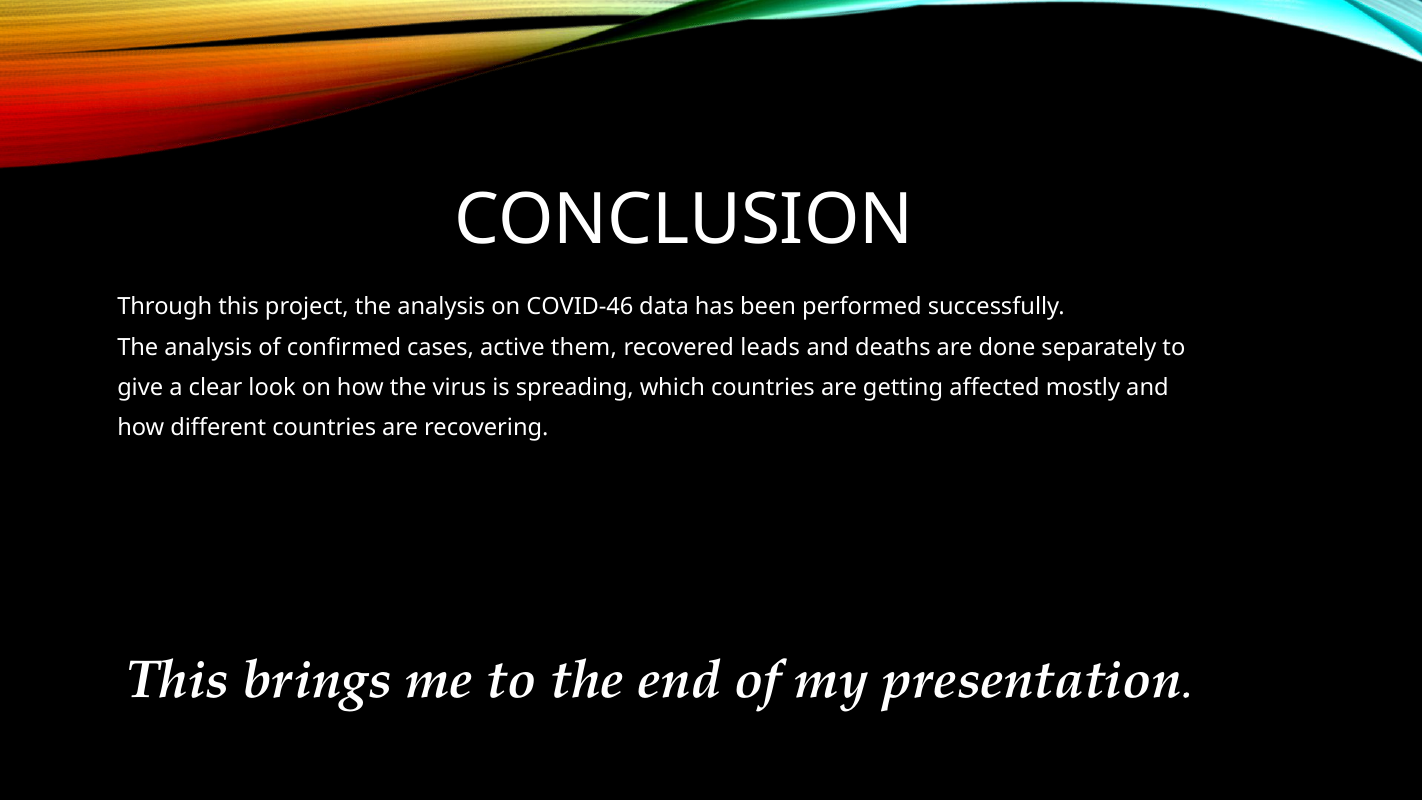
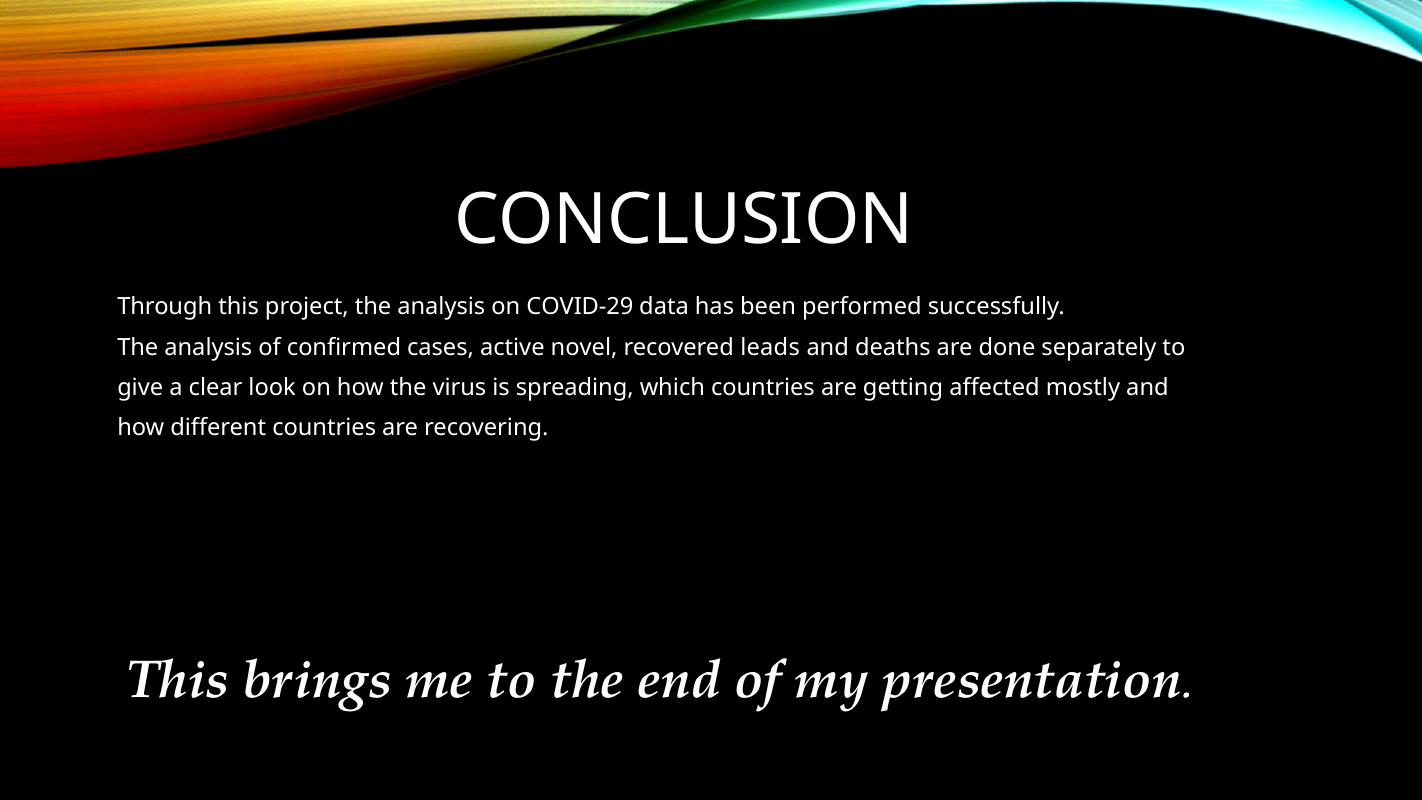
COVID-46: COVID-46 -> COVID-29 (580, 307)
them: them -> novel (584, 347)
